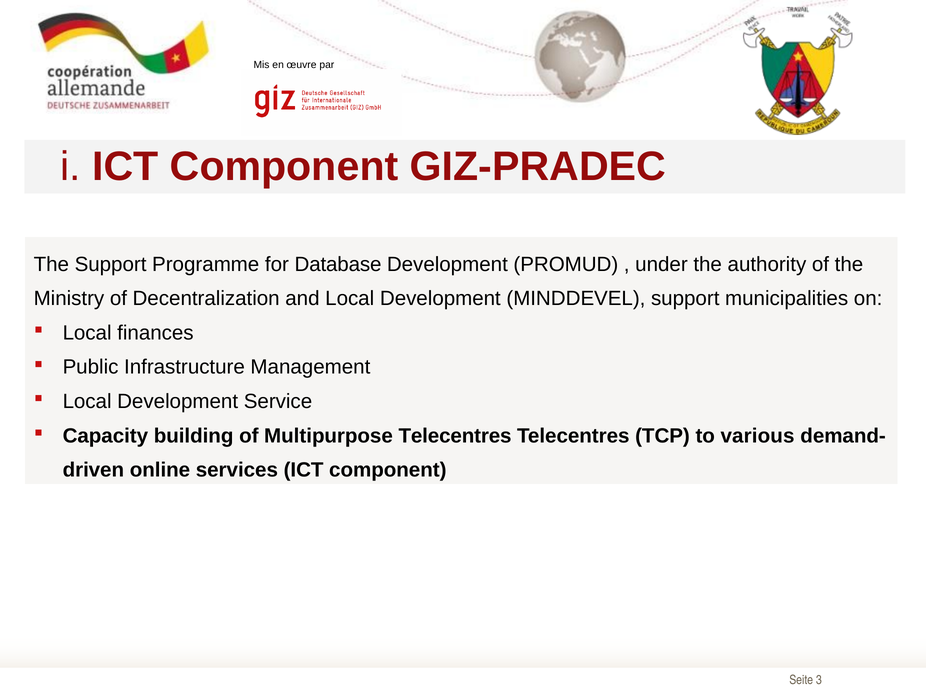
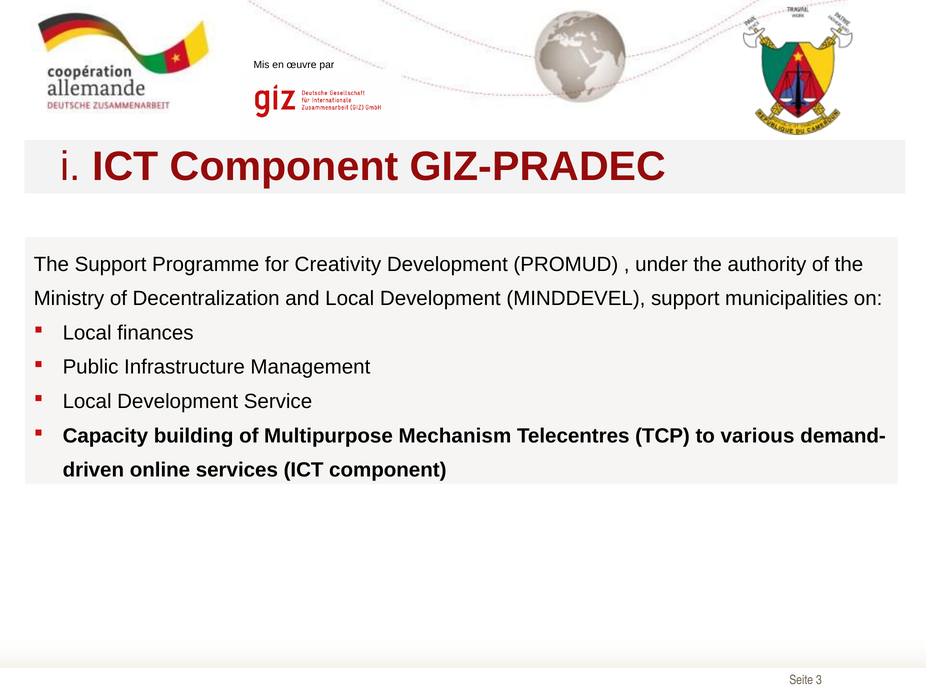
Database: Database -> Creativity (338, 264)
Multipurpose Telecentres: Telecentres -> Mechanism (455, 435)
